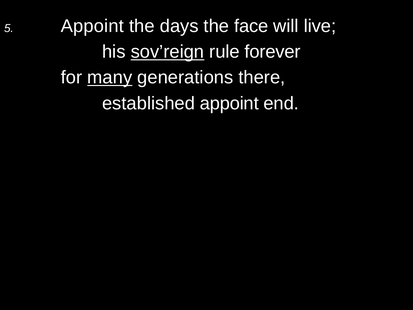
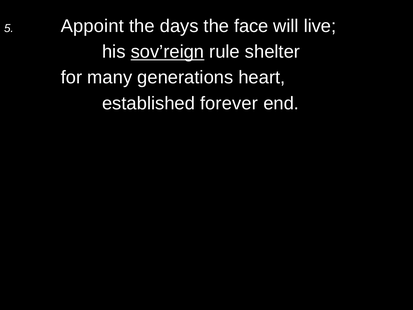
forever: forever -> shelter (272, 52)
many underline: present -> none (110, 78)
there: there -> heart (262, 78)
established appoint: appoint -> forever (229, 103)
